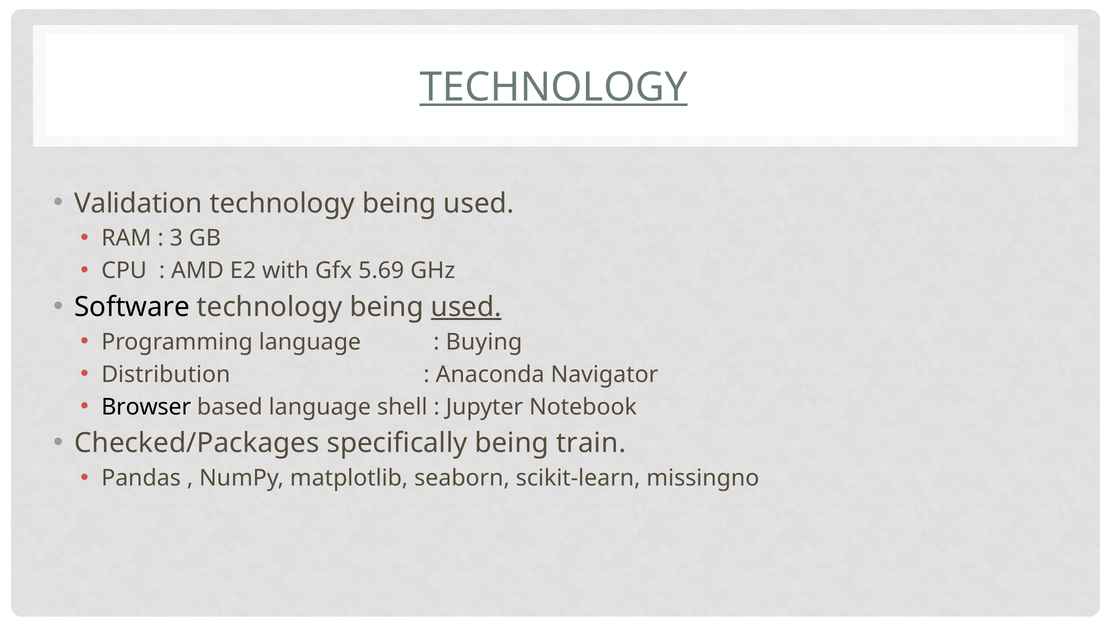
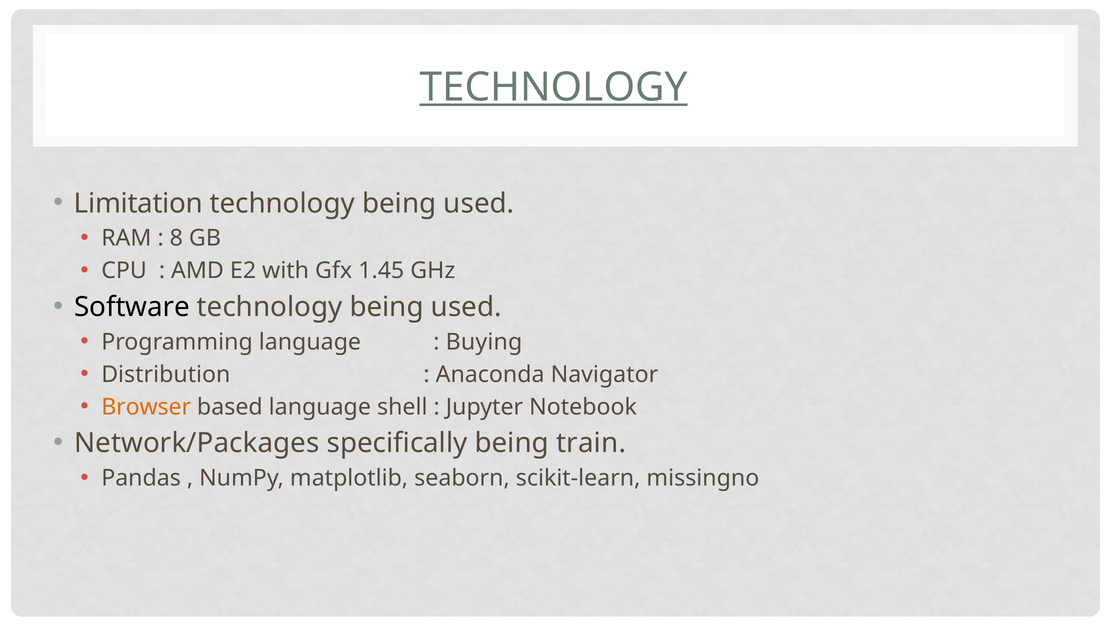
Validation: Validation -> Limitation (138, 203)
3: 3 -> 8 (176, 238)
5.69: 5.69 -> 1.45 (381, 271)
used underline: present -> none (466, 307)
Browser colour: black -> orange (146, 407)
Checked/Packages: Checked/Packages -> Network/Packages (197, 443)
